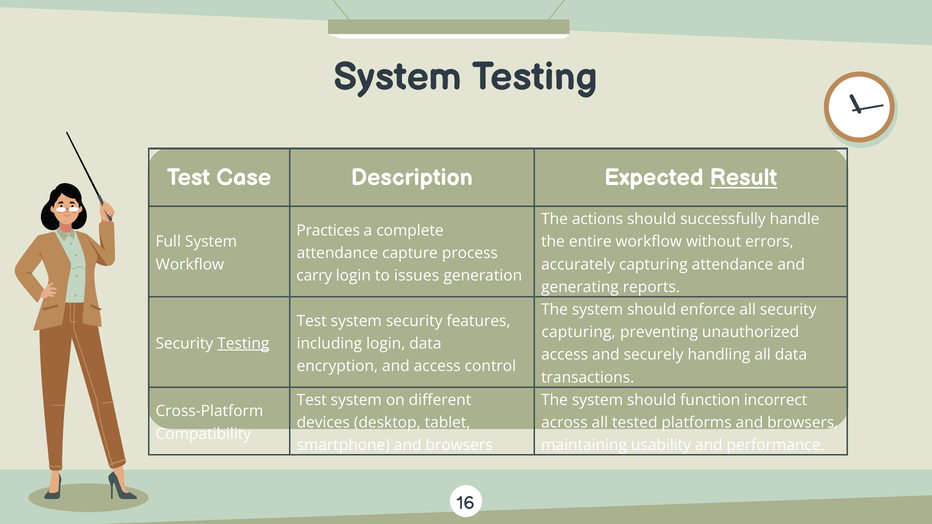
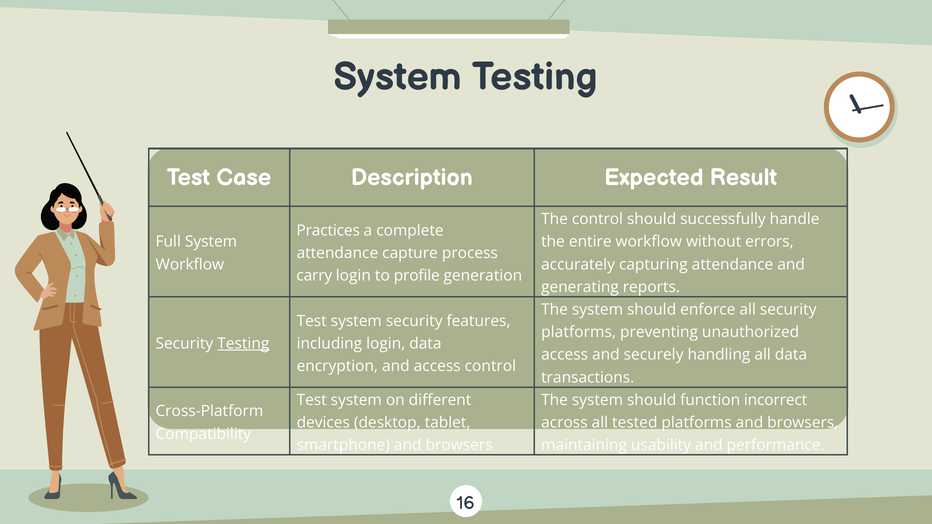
Result underline: present -> none (744, 178)
The actions: actions -> control (597, 219)
issues: issues -> profile (417, 276)
capturing: capturing -> platforms (579, 332)
